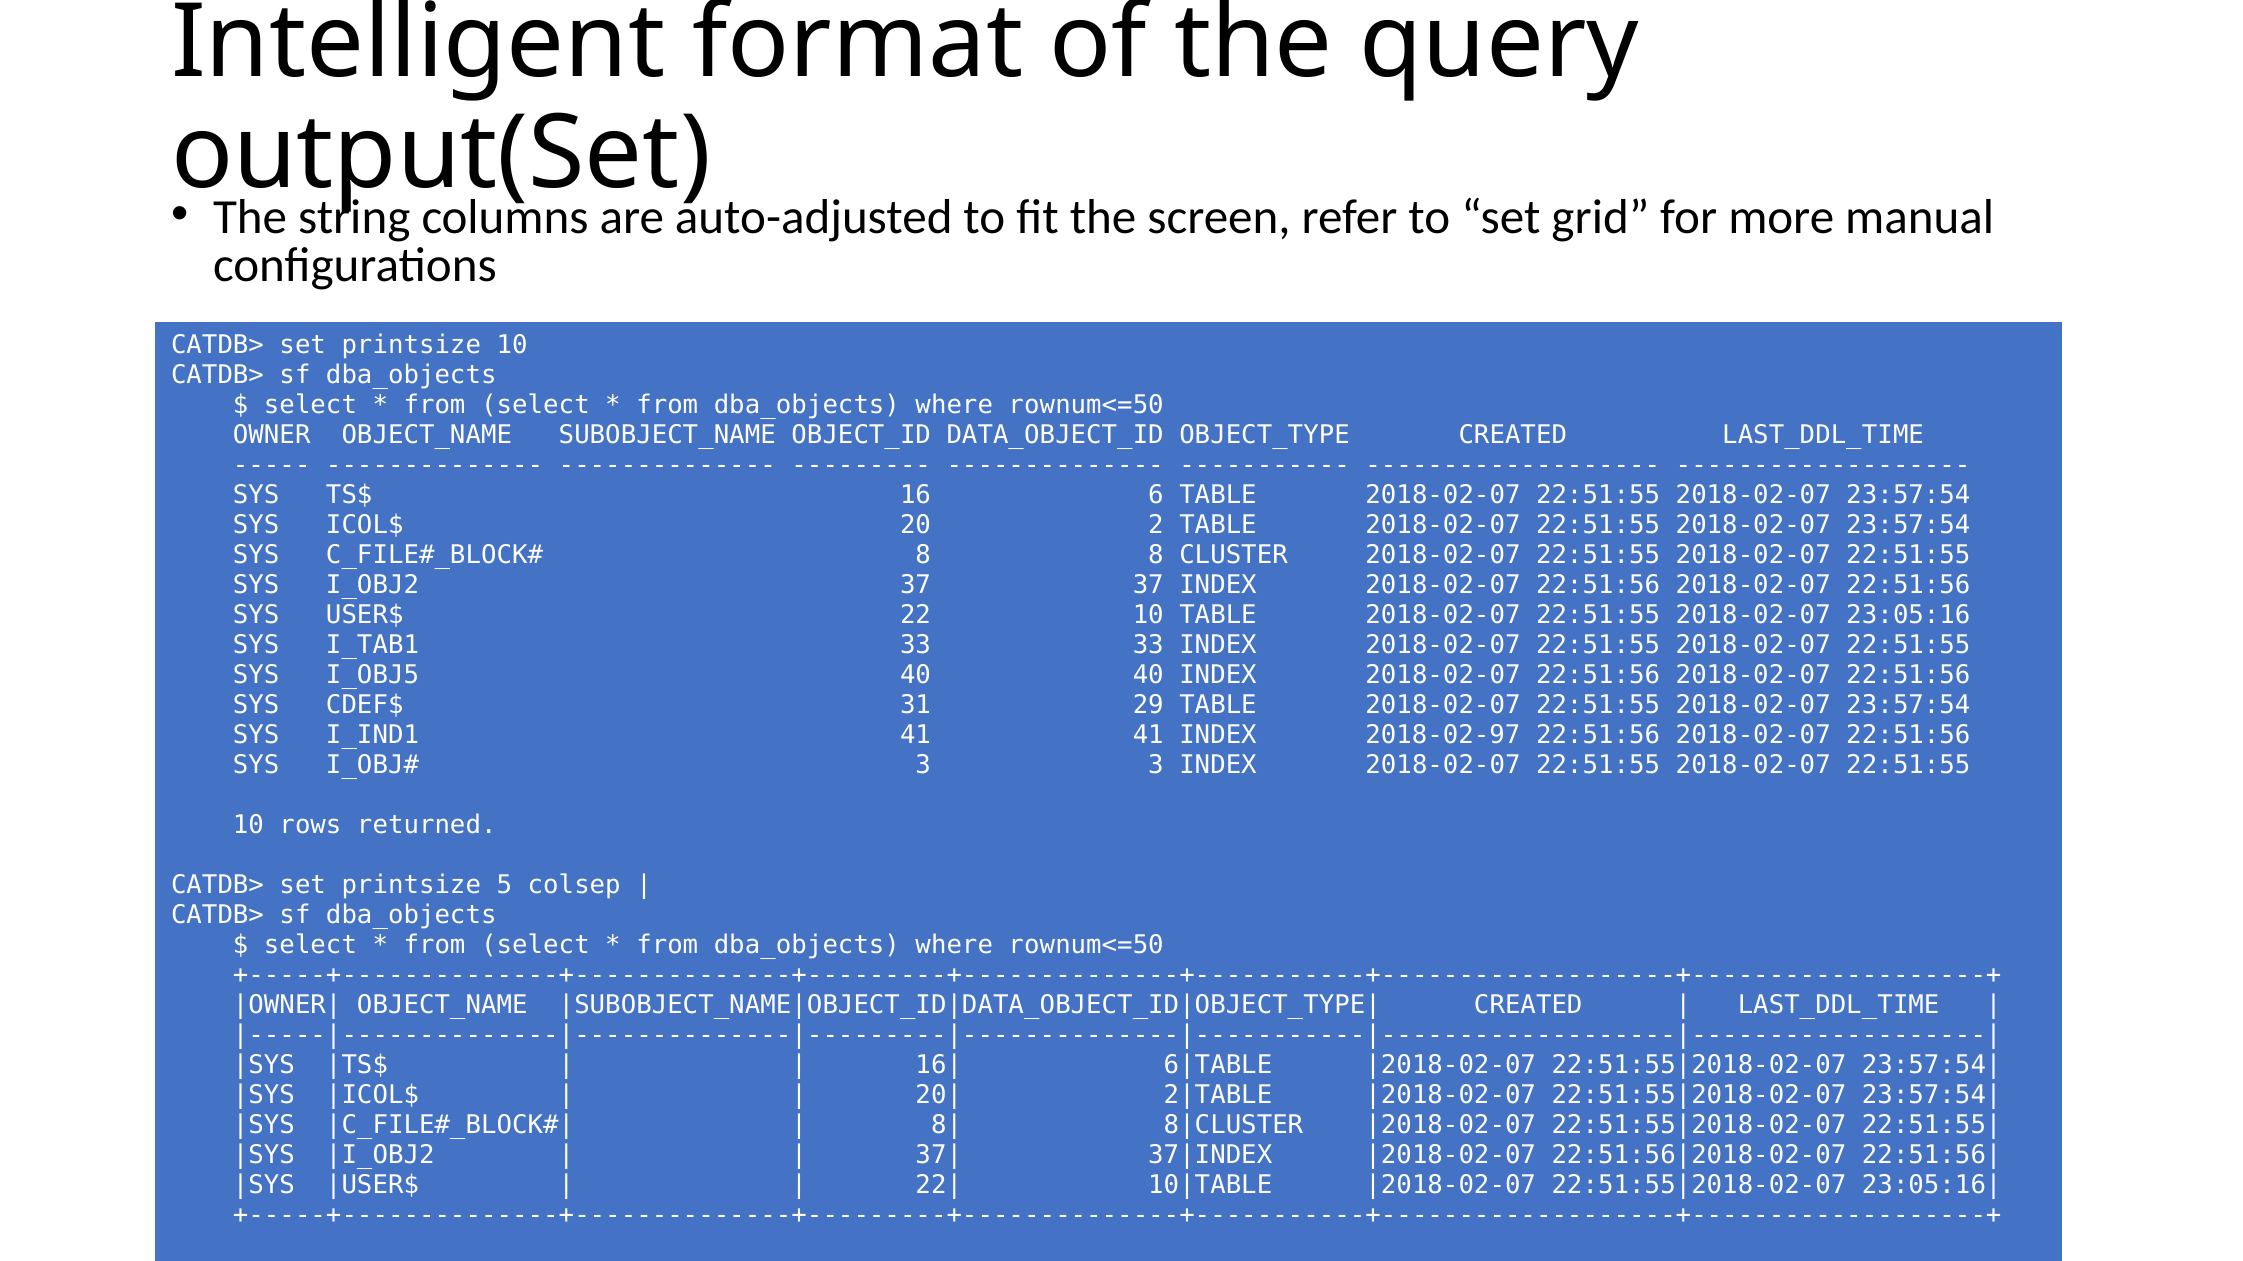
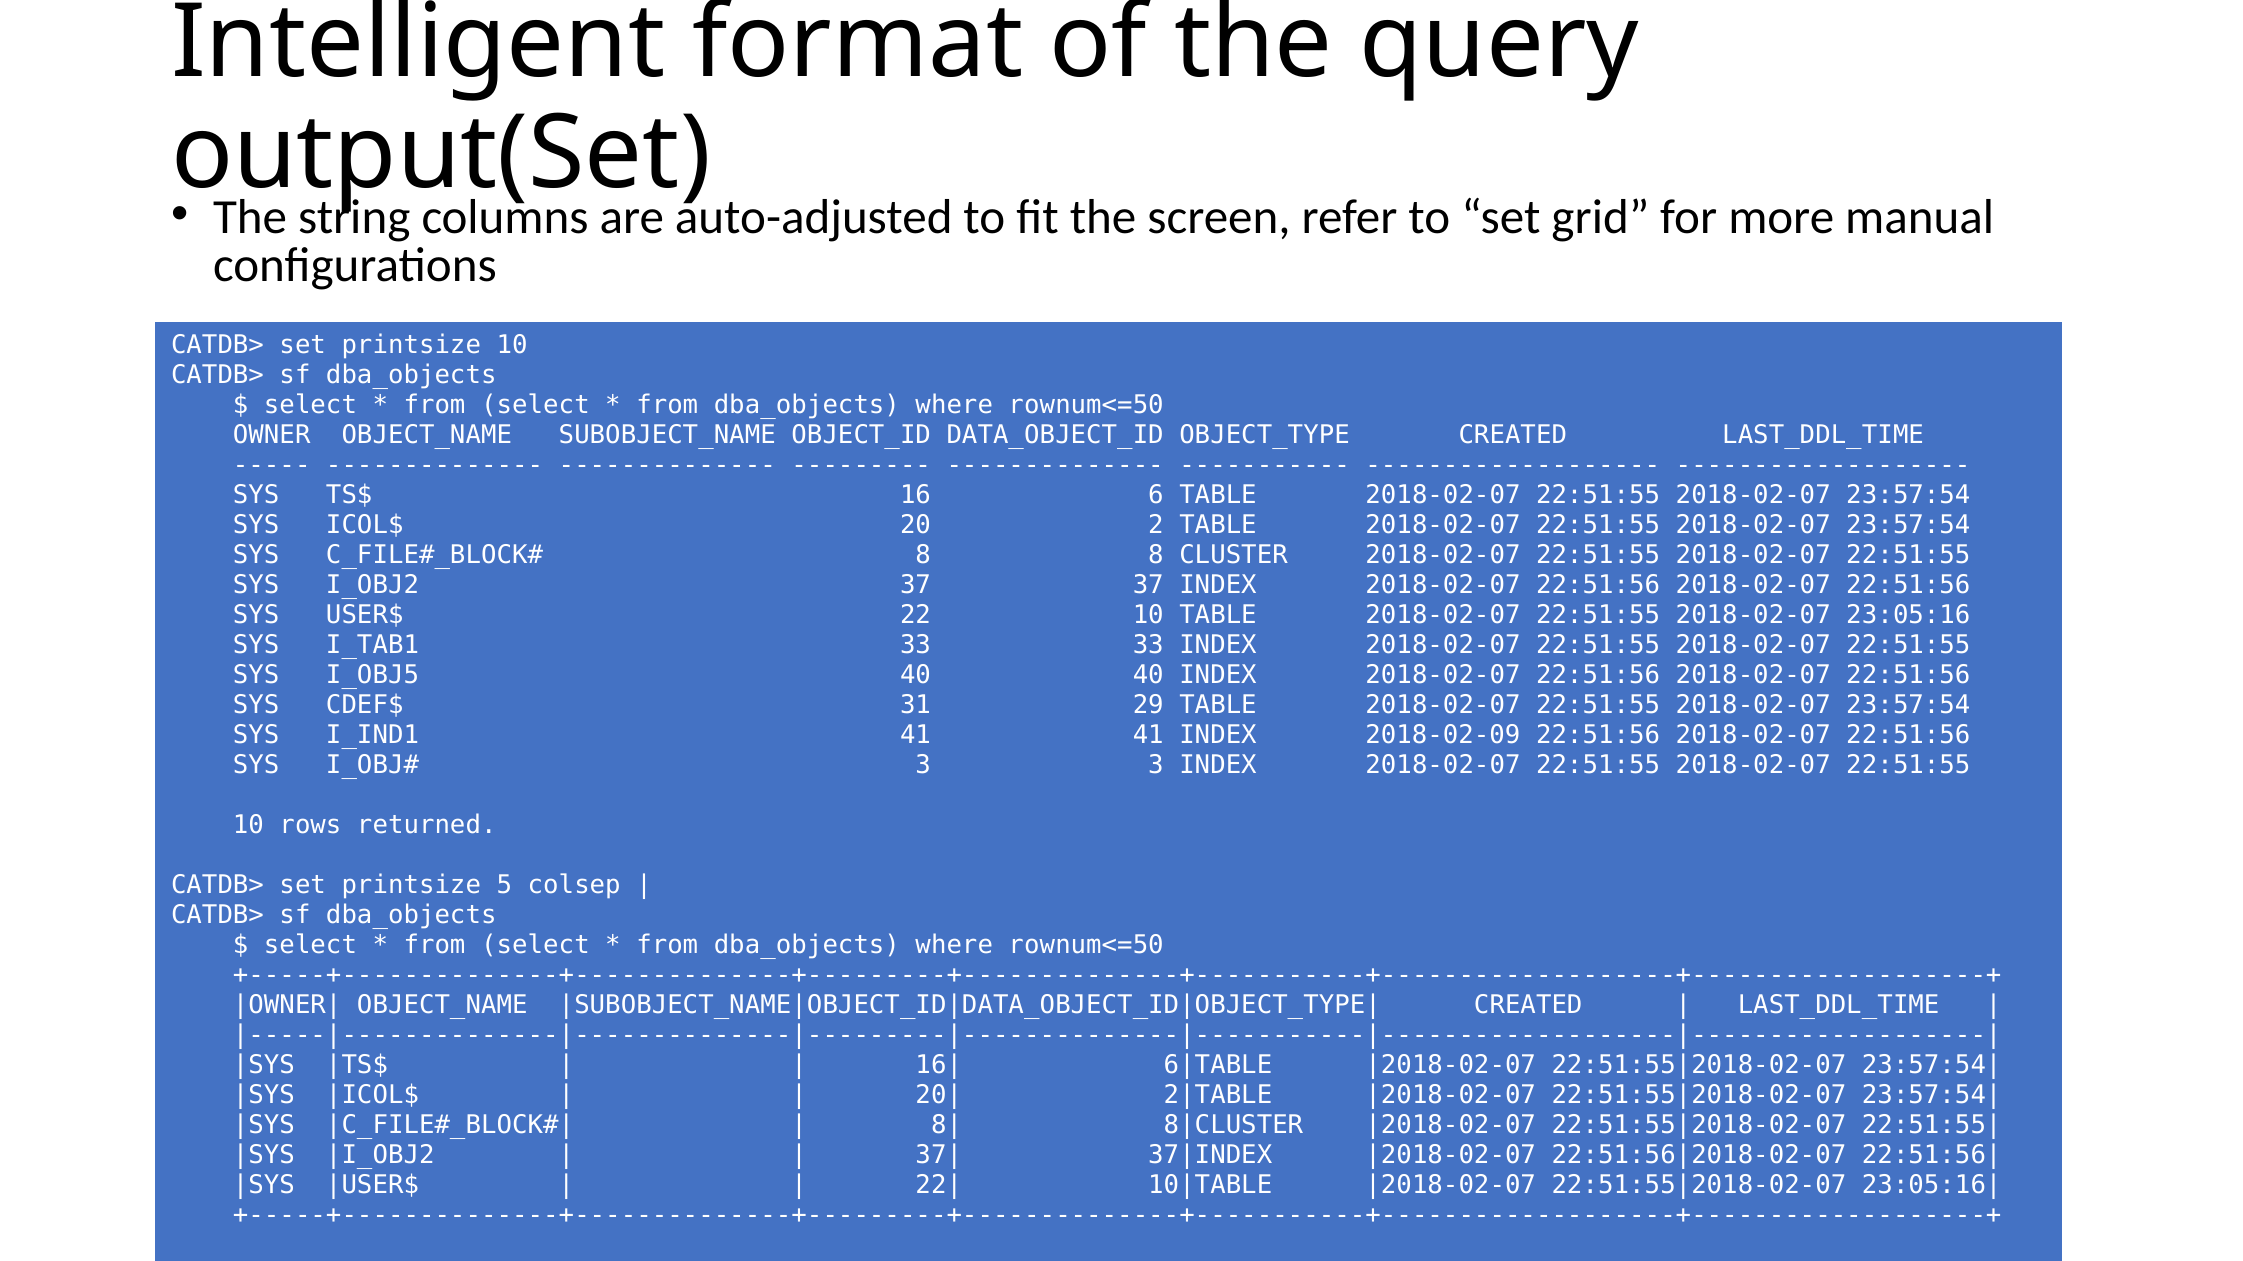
2018-02-97: 2018-02-97 -> 2018-02-09 (1443, 735)
